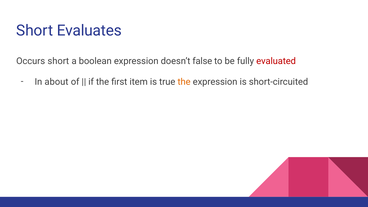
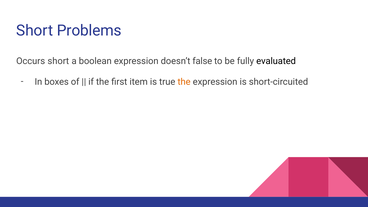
Evaluates: Evaluates -> Problems (89, 30)
evaluated colour: red -> black (276, 61)
about: about -> boxes (57, 82)
